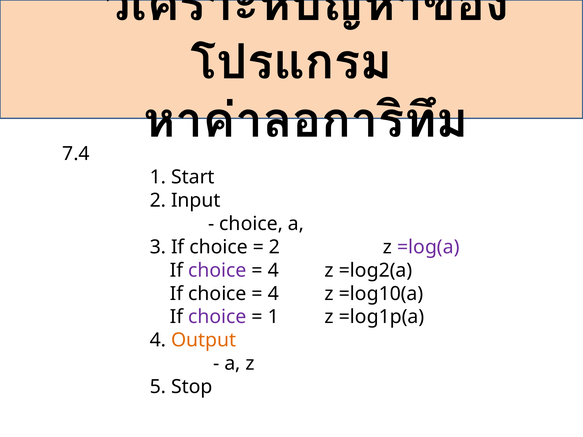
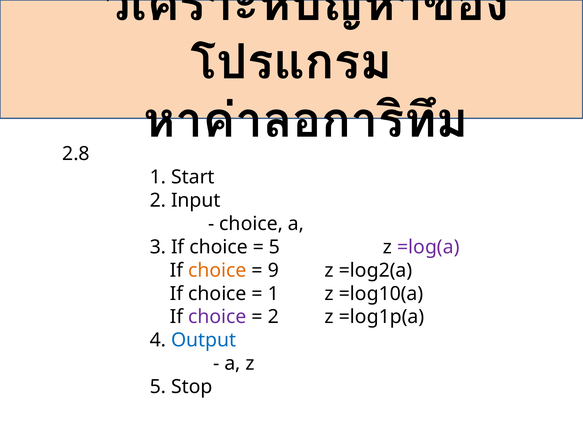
7.4: 7.4 -> 2.8 (76, 154)
2: 2 -> 5 (275, 247)
choice colour: purple -> orange (217, 270)
4: 4 -> 9 (273, 270)
4: 4 -> 1 (273, 294)
1: 1 -> 2 (273, 317)
Output colour: orange -> blue (204, 340)
